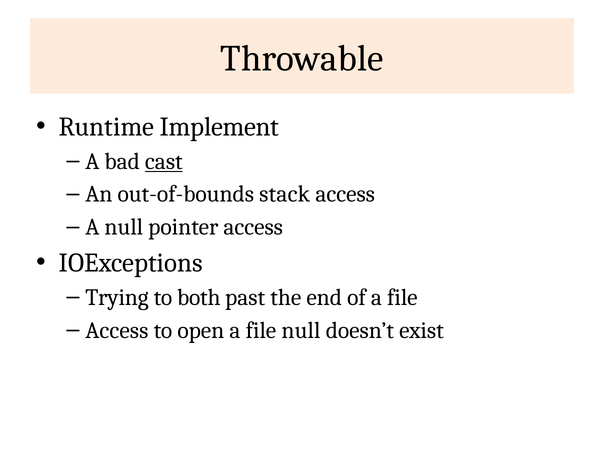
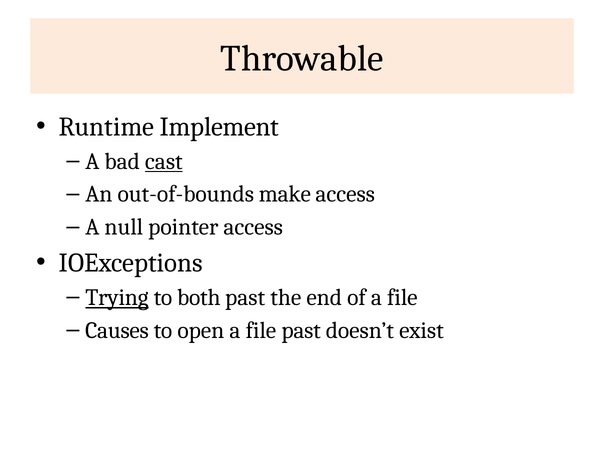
stack: stack -> make (285, 194)
Trying underline: none -> present (117, 298)
Access: Access -> Causes (117, 330)
file null: null -> past (301, 330)
